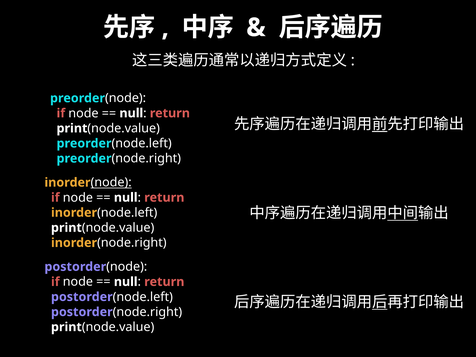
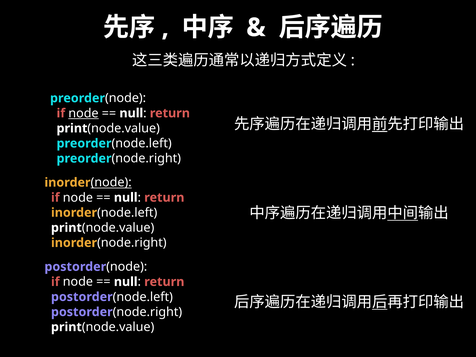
node underline: none -> present (83, 113)
